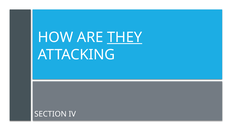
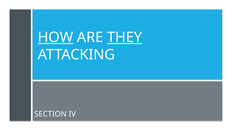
HOW underline: none -> present (56, 37)
